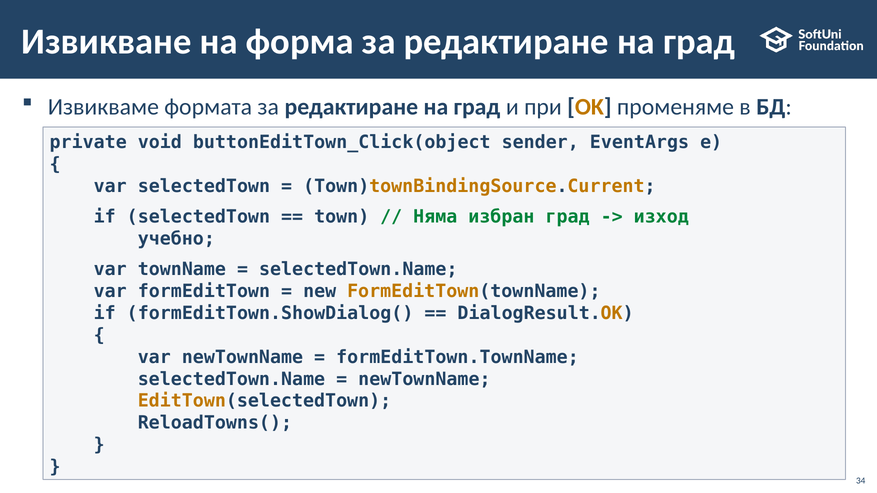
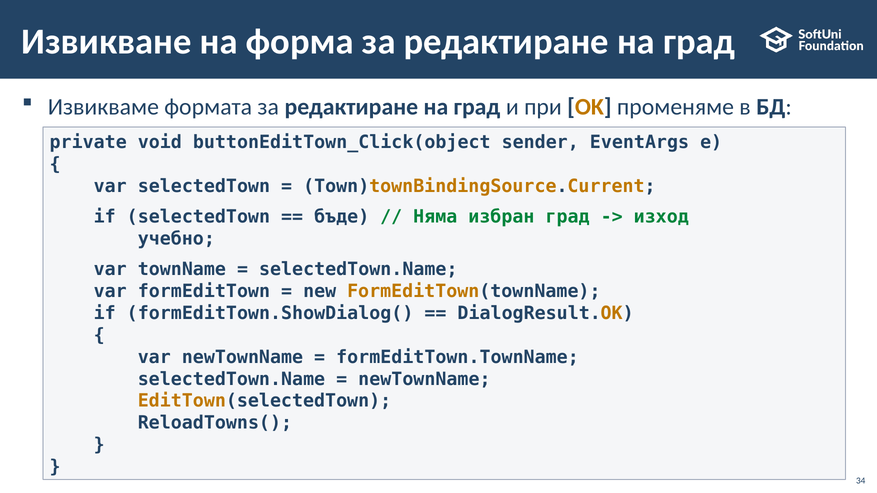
town: town -> бъде (342, 217)
